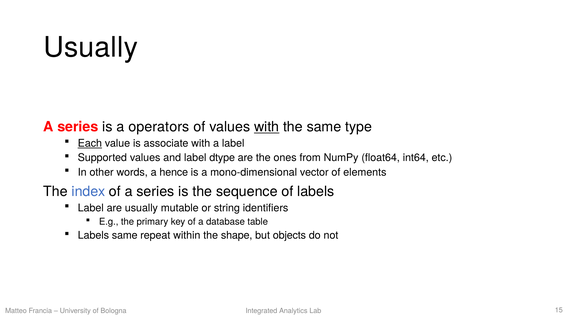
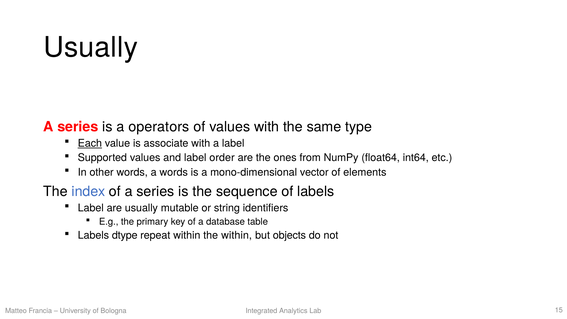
with underline: present -> none (267, 127)
dtype: dtype -> order (222, 158)
a hence: hence -> words (174, 172)
Labels same: same -> dtype (125, 235)
the shape: shape -> within (237, 235)
